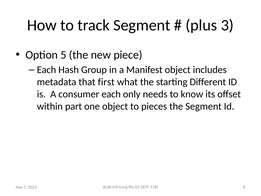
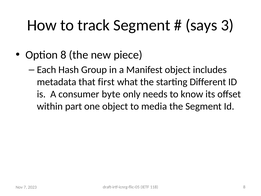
plus: plus -> says (201, 25)
Option 5: 5 -> 8 (63, 55)
consumer each: each -> byte (111, 94)
pieces: pieces -> media (154, 106)
